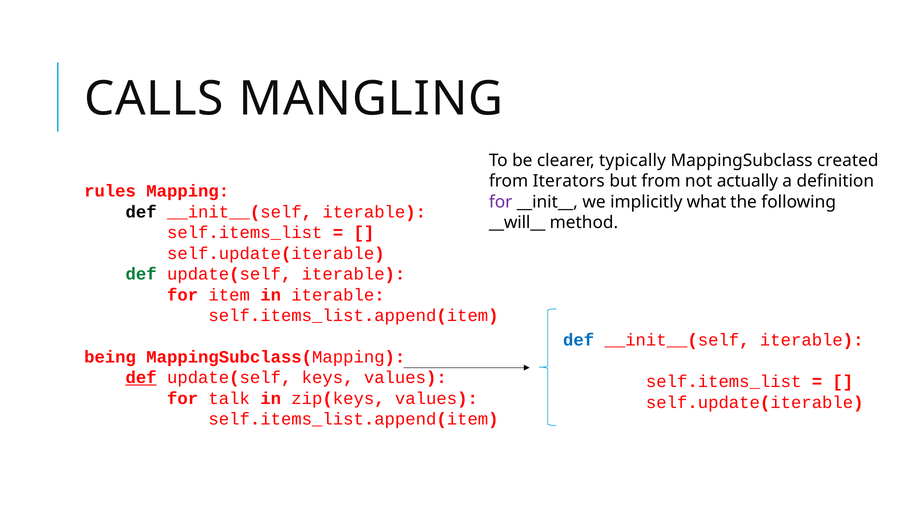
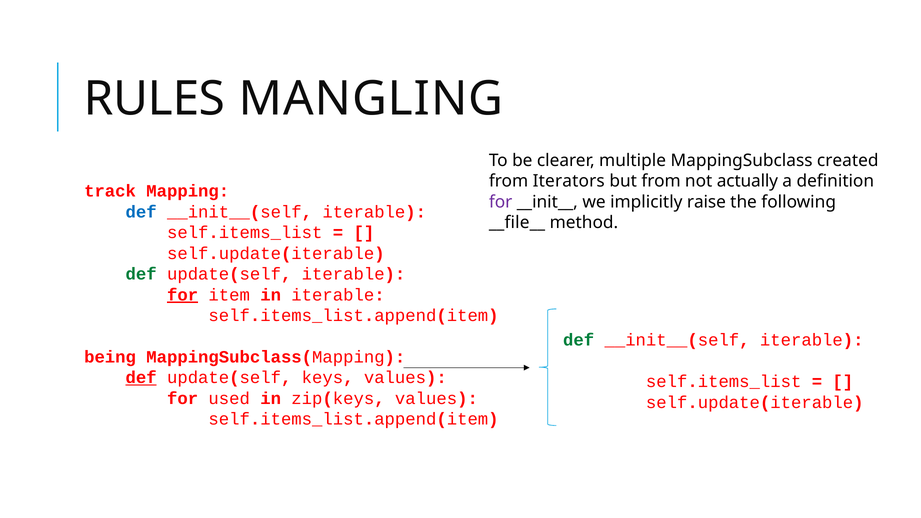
CALLS: CALLS -> RULES (155, 99)
typically: typically -> multiple (633, 161)
rules: rules -> track (110, 191)
what: what -> raise (706, 202)
def colour: black -> blue (141, 212)
__will__: __will__ -> __file__ (517, 223)
for underline: none -> present (183, 295)
def colour: blue -> green (579, 340)
talk: talk -> used (229, 398)
